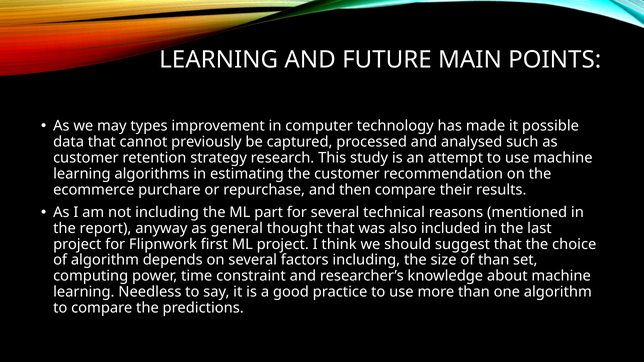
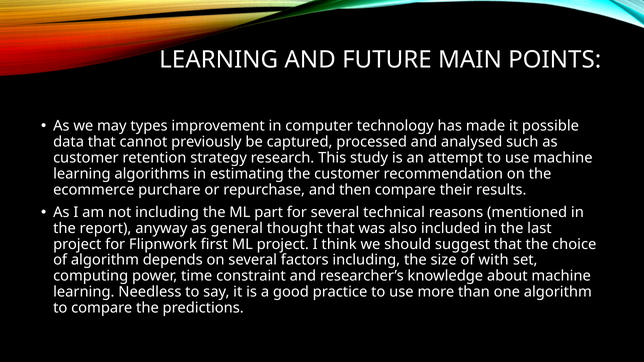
of than: than -> with (494, 260)
